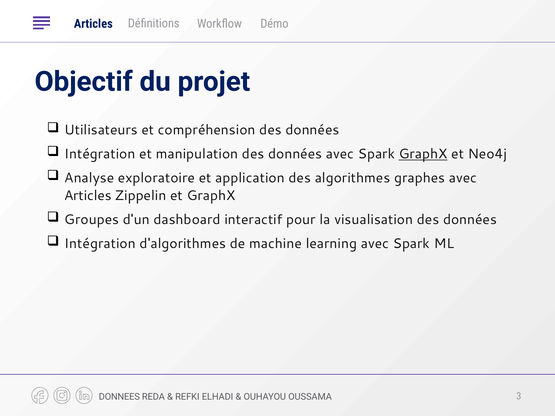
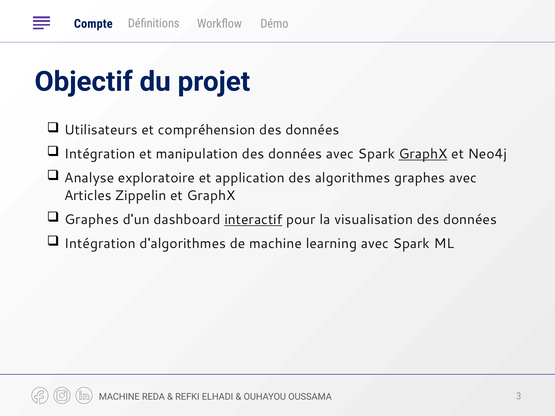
Articles: Articles -> Compte (93, 24)
Groupes: Groupes -> Graphes (92, 220)
interactif underline: none -> present (253, 220)
DONNEES: DONNEES -> MACHINE (119, 397)
